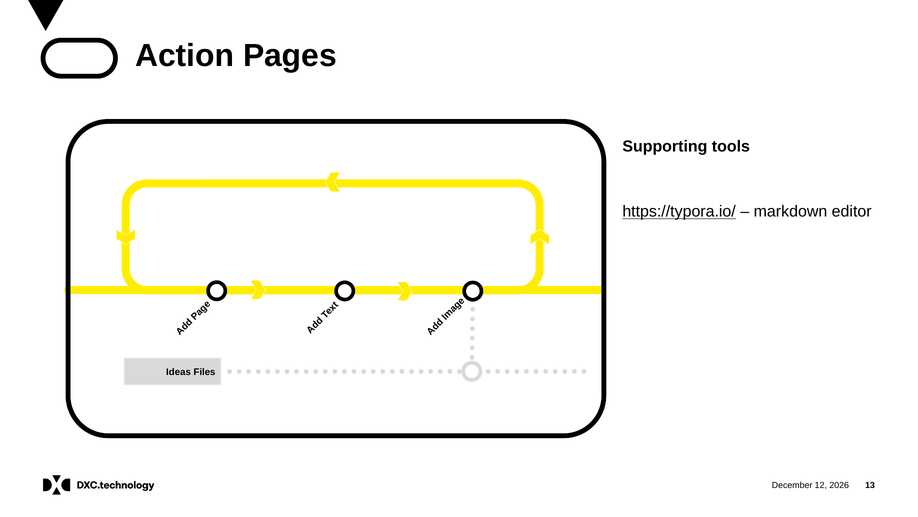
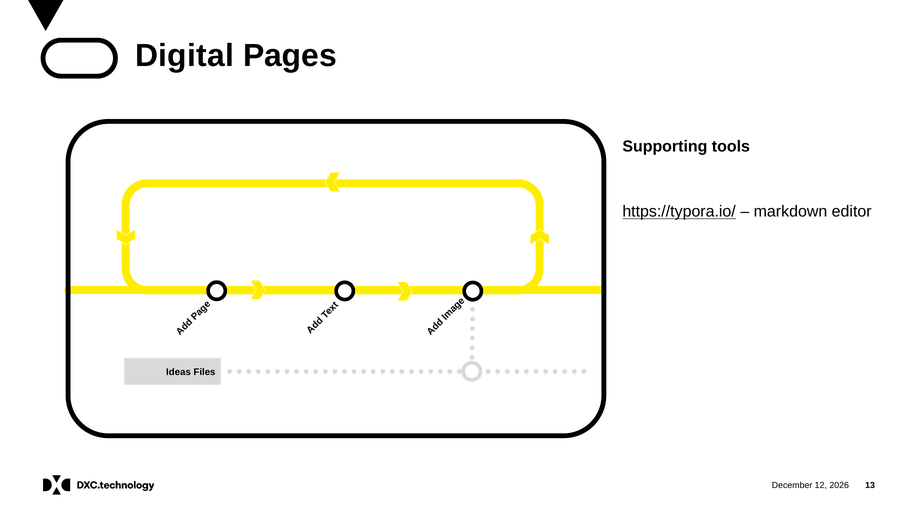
Action: Action -> Digital (184, 56)
